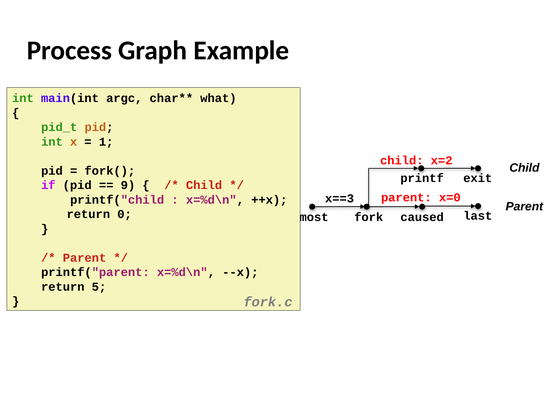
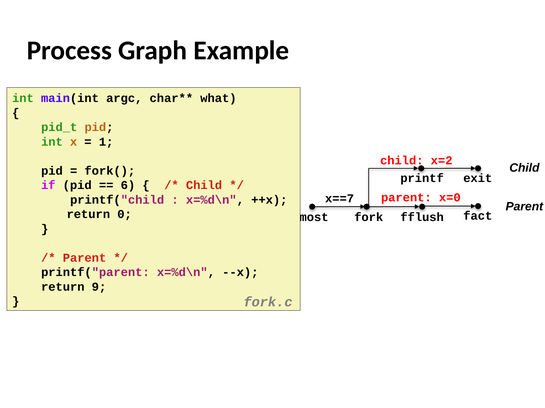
9: 9 -> 6 (128, 186)
x==3: x==3 -> x==7 (340, 199)
last: last -> fact (478, 216)
caused: caused -> fflush (422, 218)
5: 5 -> 9 (99, 287)
